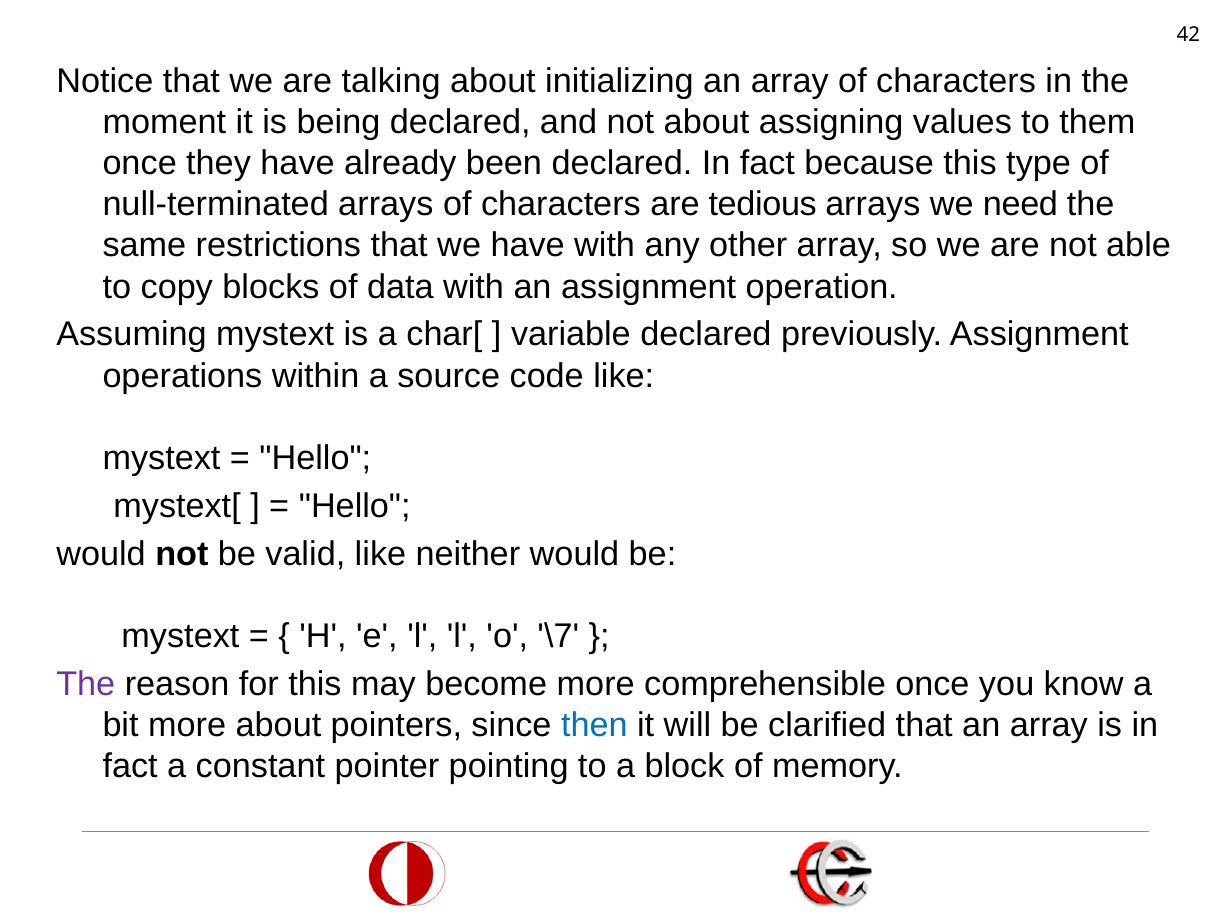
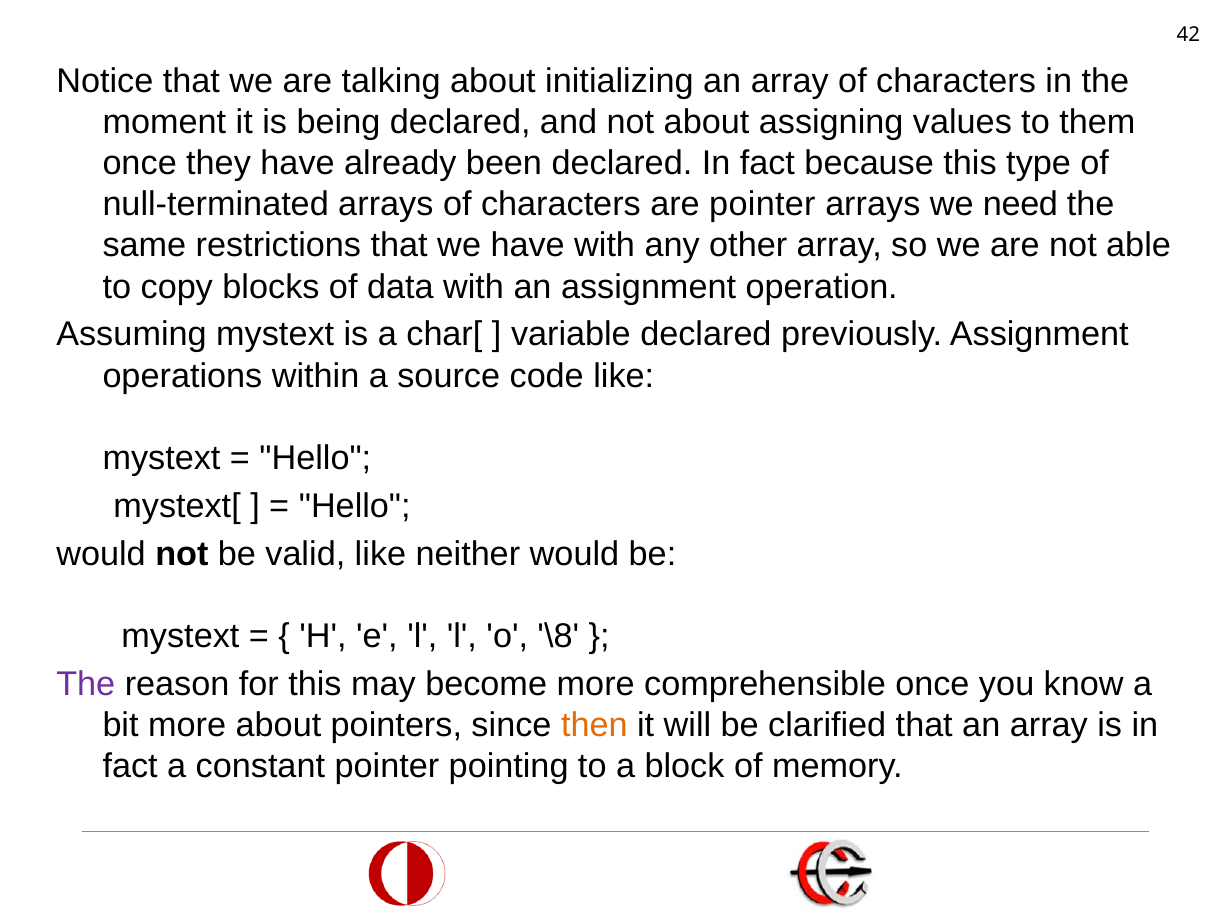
are tedious: tedious -> pointer (762, 204)
\7: \7 -> \8 (558, 636)
then colour: blue -> orange (594, 725)
